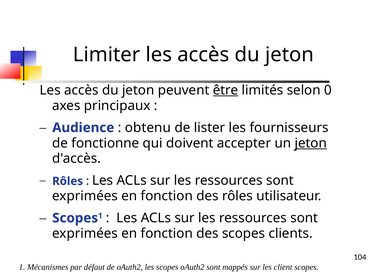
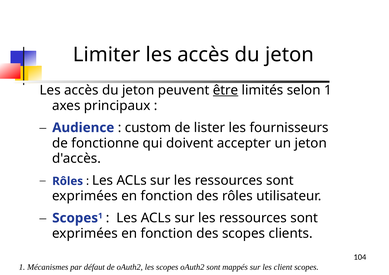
selon 0: 0 -> 1 (328, 90)
obtenu: obtenu -> custom (148, 128)
jeton underline: present -> none (311, 143)
